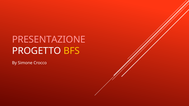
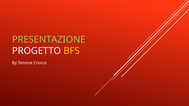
PRESENTAZIONE colour: pink -> light green (49, 40)
